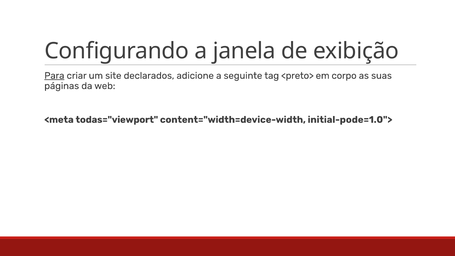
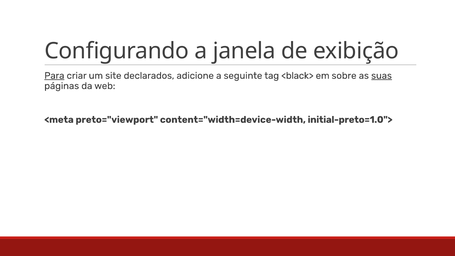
<preto>: <preto> -> <black> (297, 76)
corpo: corpo -> sobre (344, 76)
suas underline: none -> present (382, 76)
todas="viewport: todas="viewport -> preto="viewport (117, 120)
initial-pode=1.0">: initial-pode=1.0"> -> initial-preto=1.0"> (350, 120)
